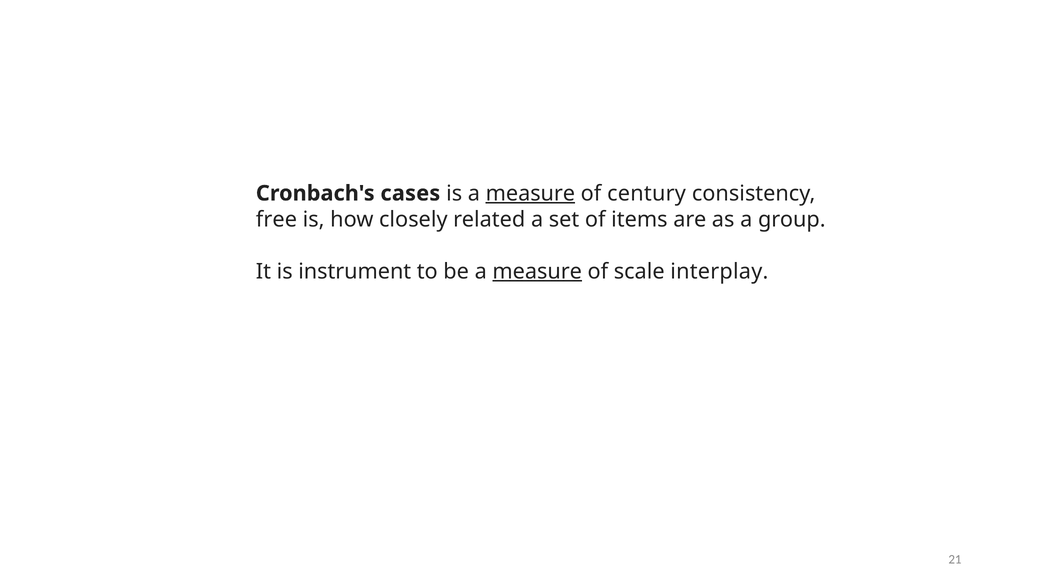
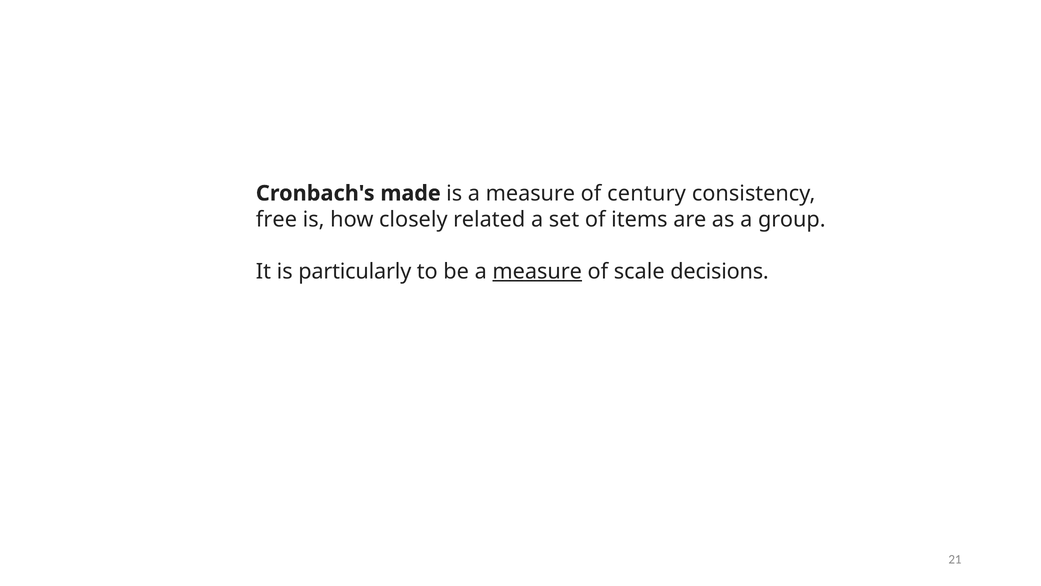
cases: cases -> made (411, 193)
measure underline: present -> none (530, 193)
instrument: instrument -> particularly (355, 271)
interplay: interplay -> decisions (720, 271)
